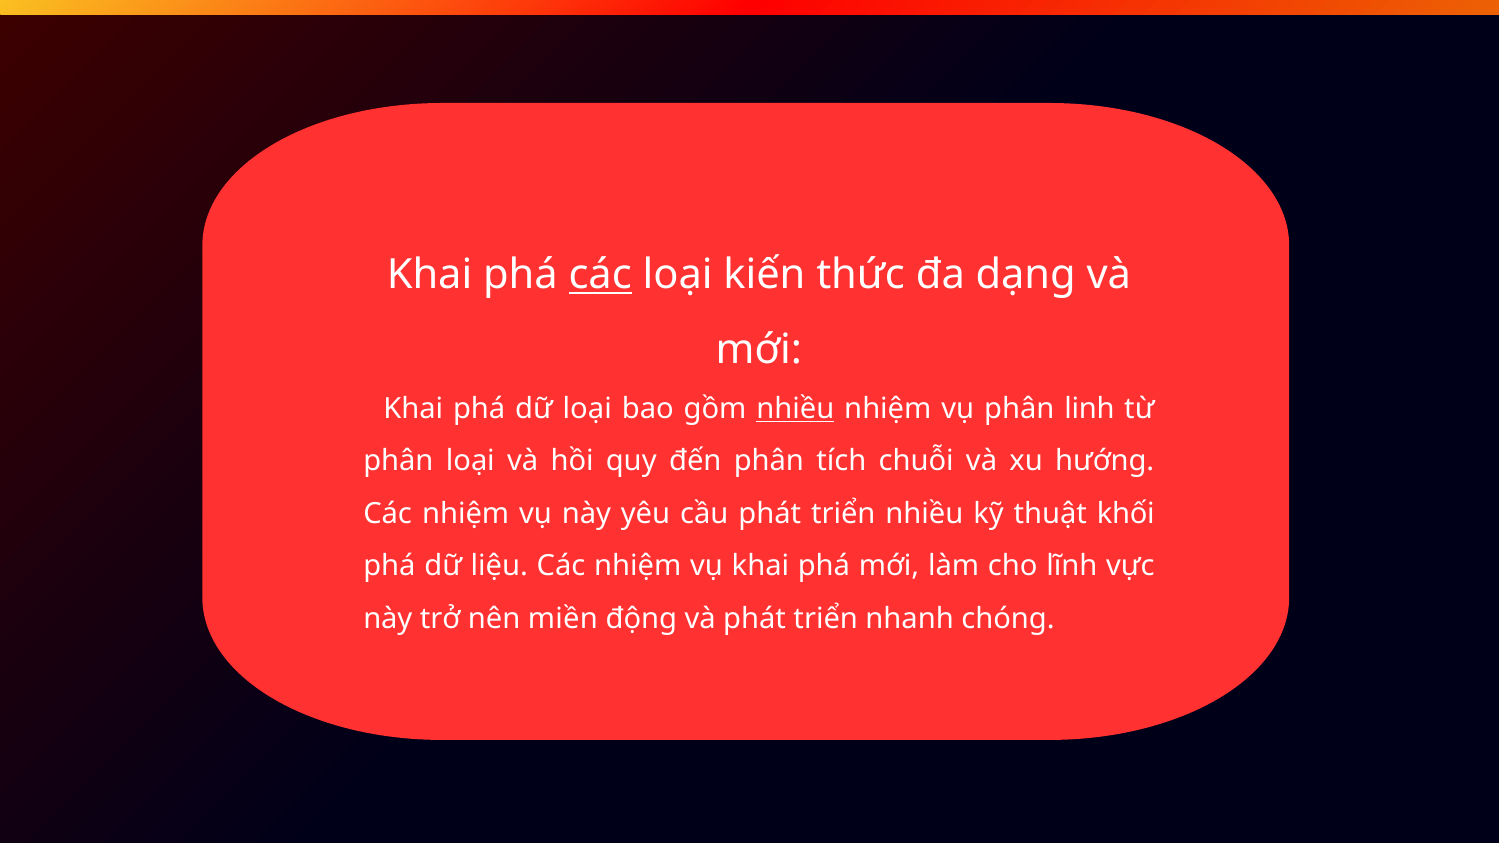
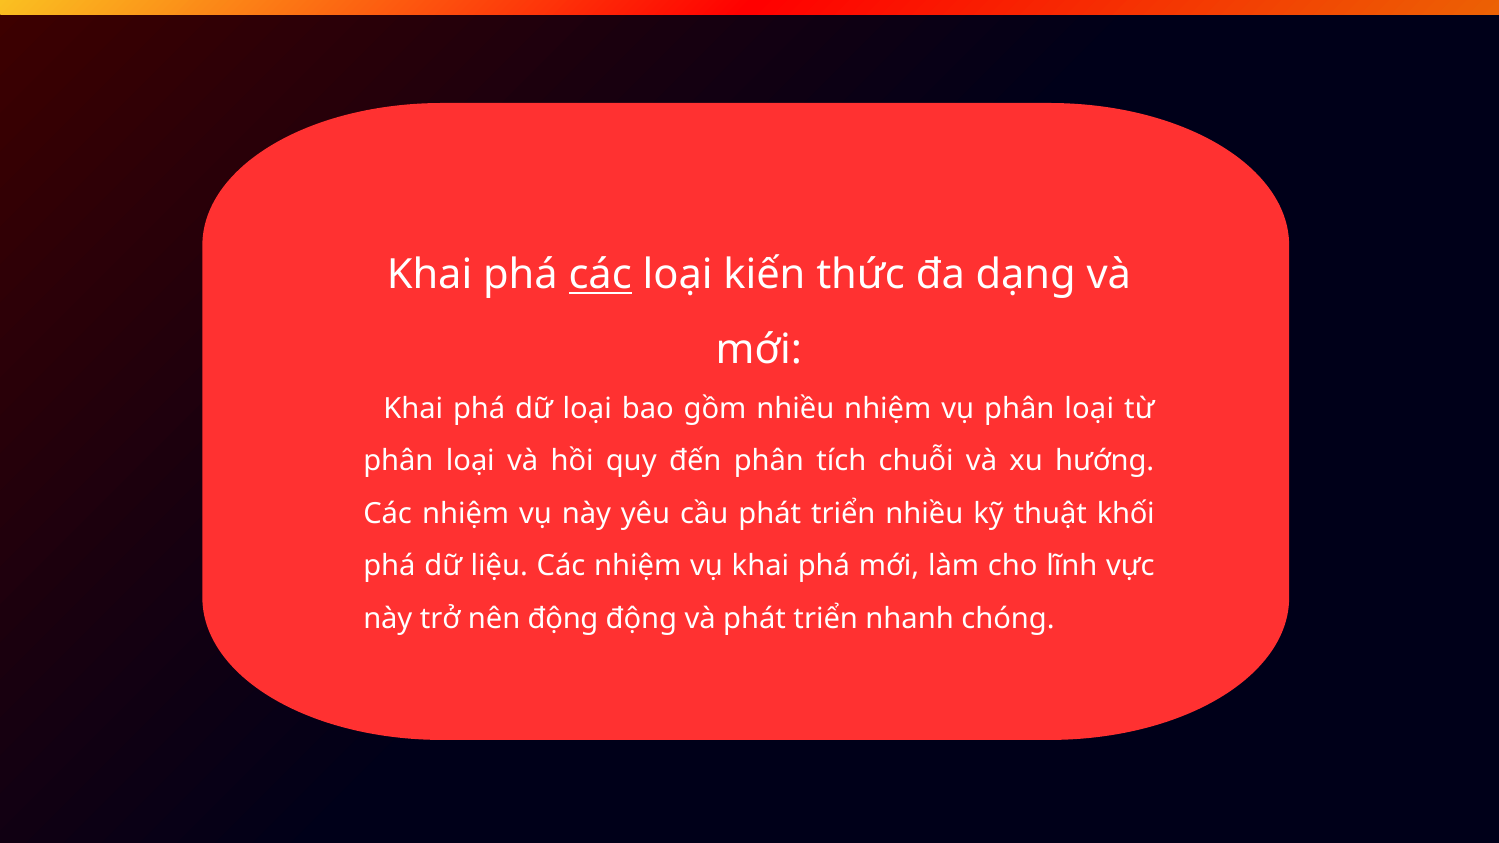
nhiều underline: present -> none (795, 409)
linh: linh -> loại (1089, 409)
nên miền: miền -> động (563, 619)
